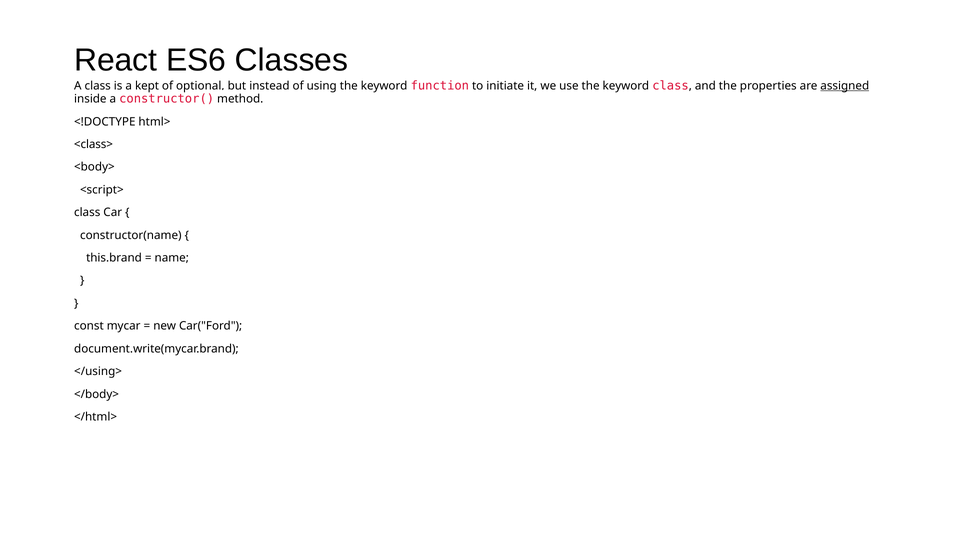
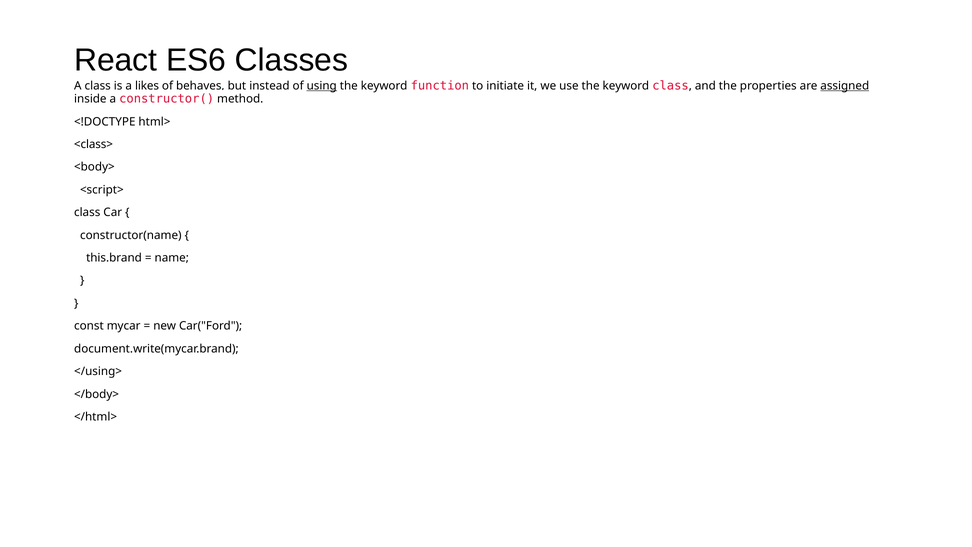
kept: kept -> likes (147, 86)
optional: optional -> behaves (200, 86)
using underline: none -> present (322, 86)
